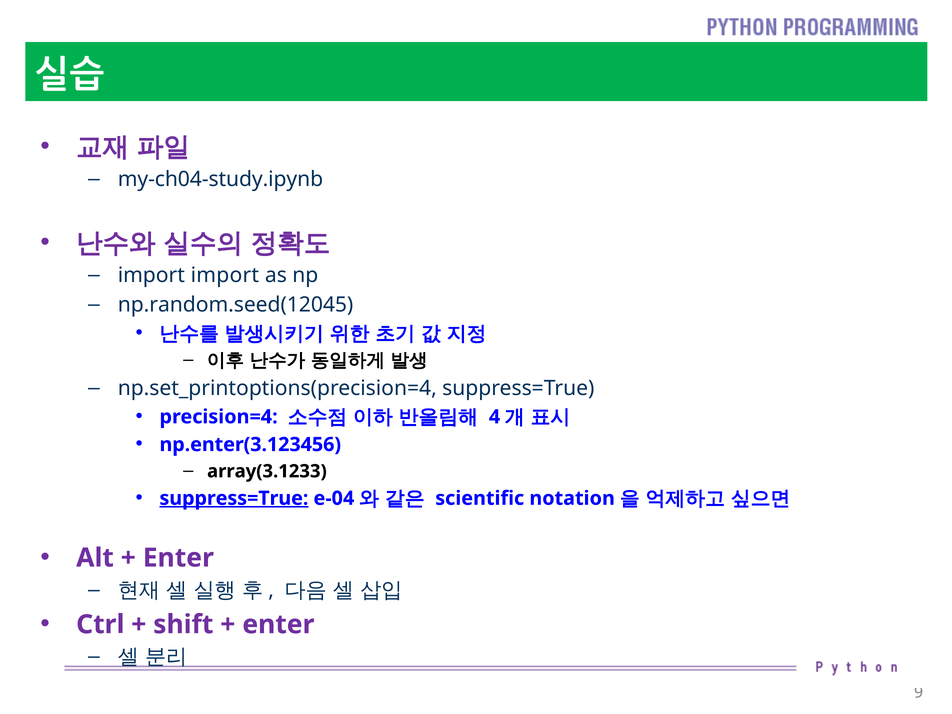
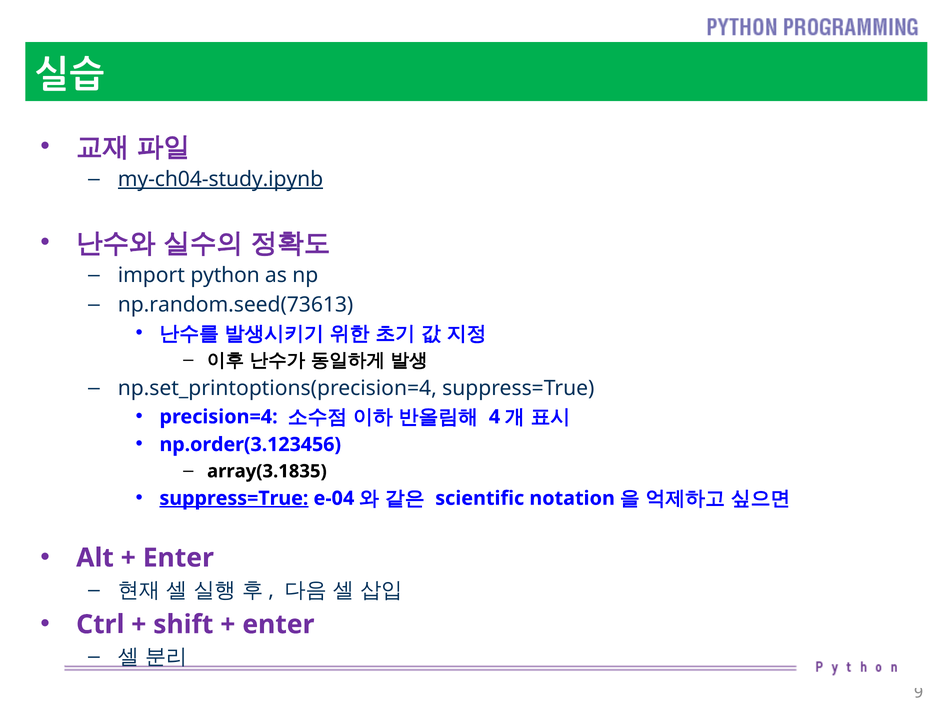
my-ch04-study.ipynb underline: none -> present (220, 179)
import import: import -> python (225, 275)
np.random.seed(12045: np.random.seed(12045 -> np.random.seed(73613 (236, 305)
np.enter(3.123456: np.enter(3.123456 -> np.order(3.123456 (250, 445)
array(3.1233: array(3.1233 -> array(3.1835 (267, 471)
